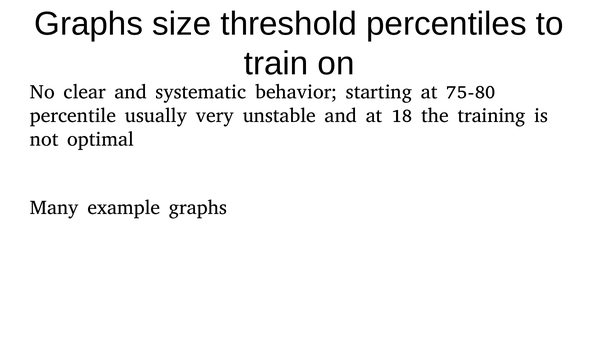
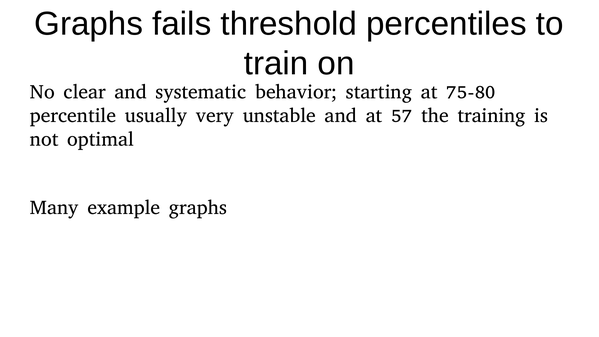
size: size -> fails (182, 24)
18: 18 -> 57 (402, 116)
